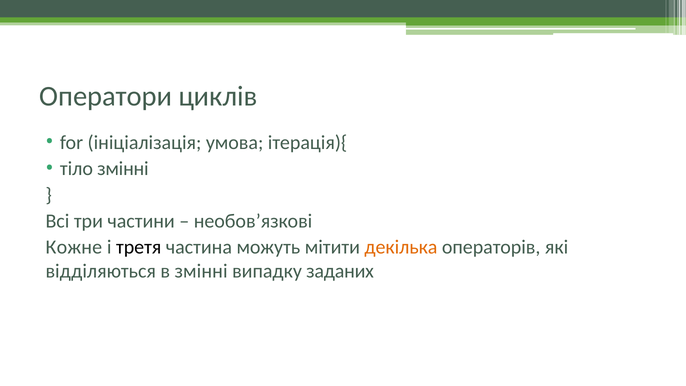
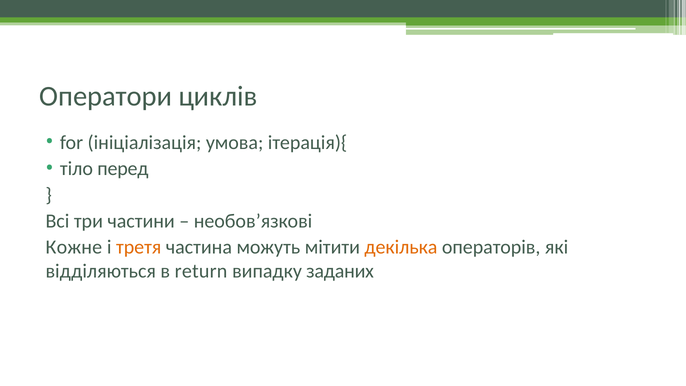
тіло змінні: змінні -> перед (123, 169)
третя colour: black -> orange (139, 247)
в змінні: змінні -> return (201, 271)
